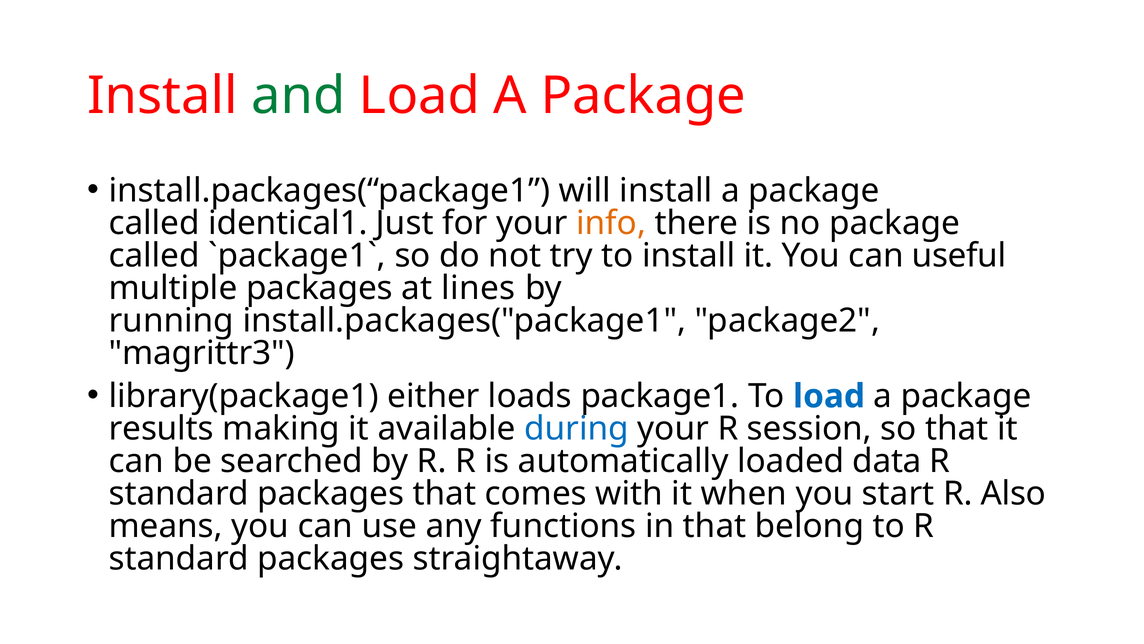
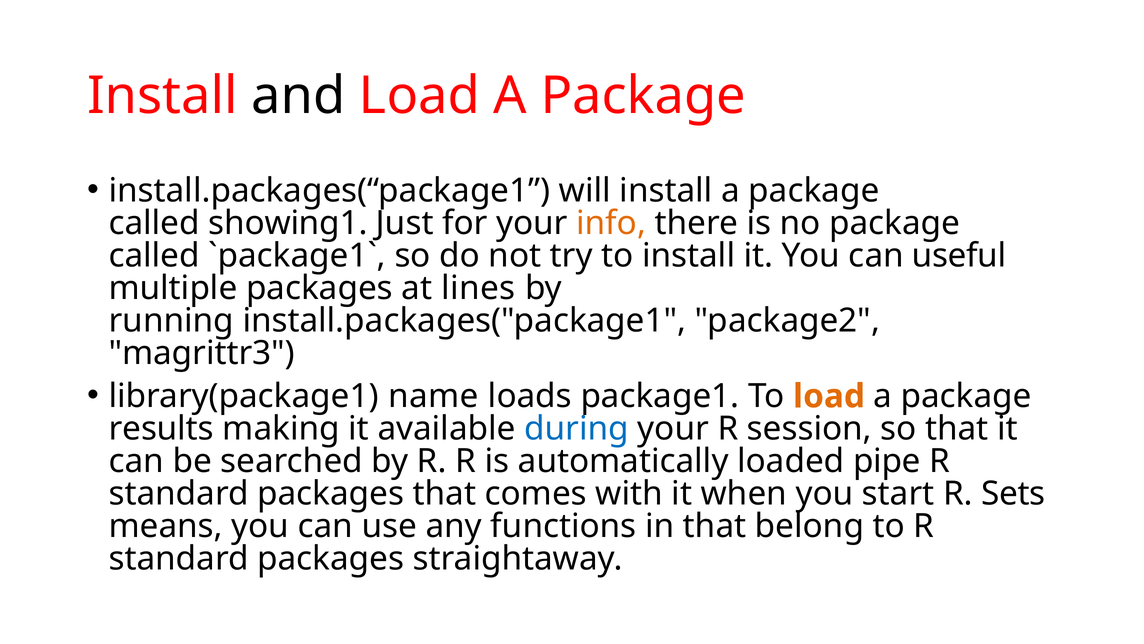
and colour: green -> black (298, 96)
identical1: identical1 -> showing1 (288, 223)
either: either -> name (433, 396)
load colour: blue -> orange (829, 396)
data: data -> pipe (887, 461)
Also: Also -> Sets (1013, 493)
